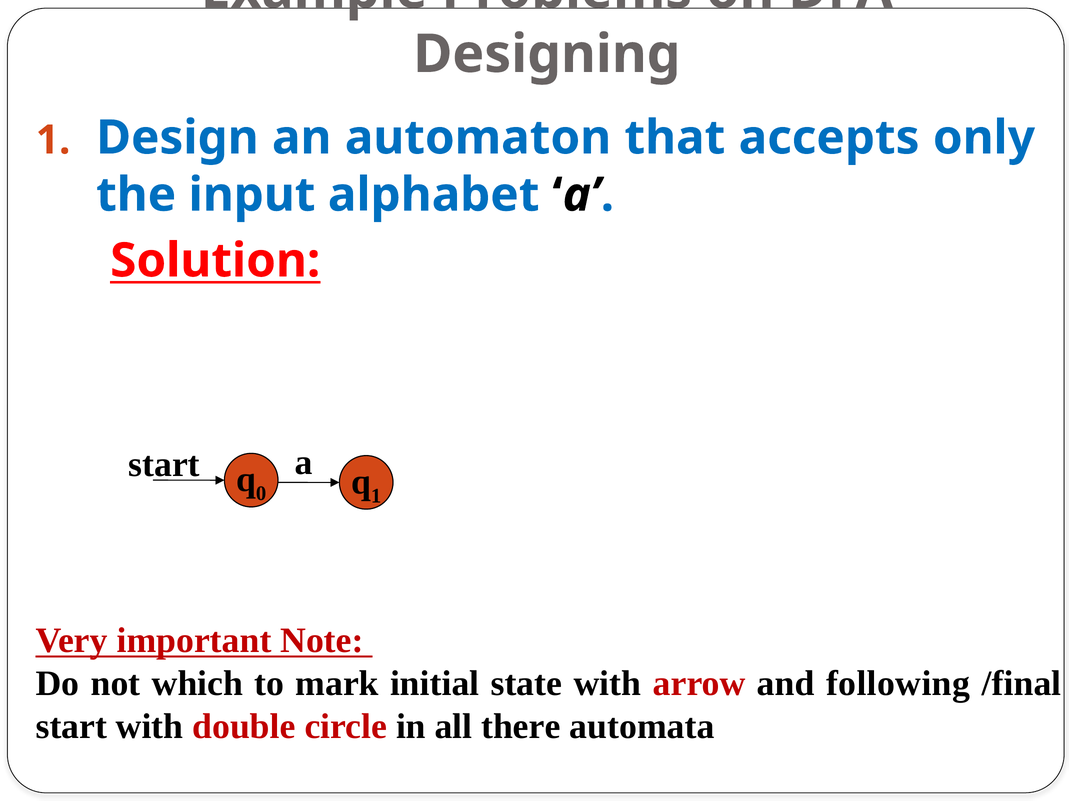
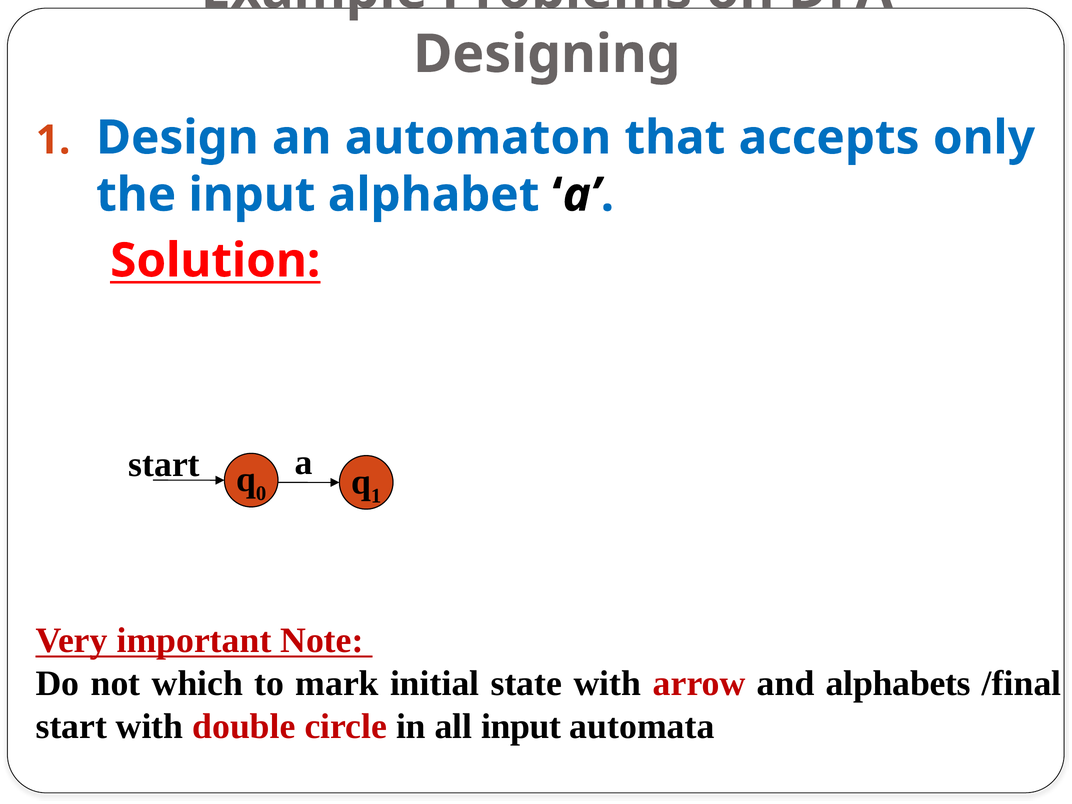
following: following -> alphabets (898, 683)
all there: there -> input (521, 726)
